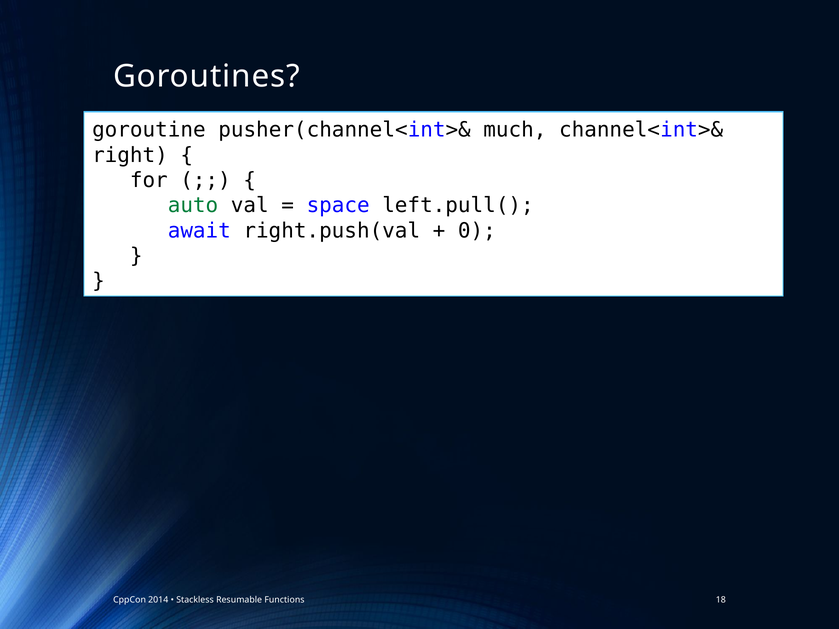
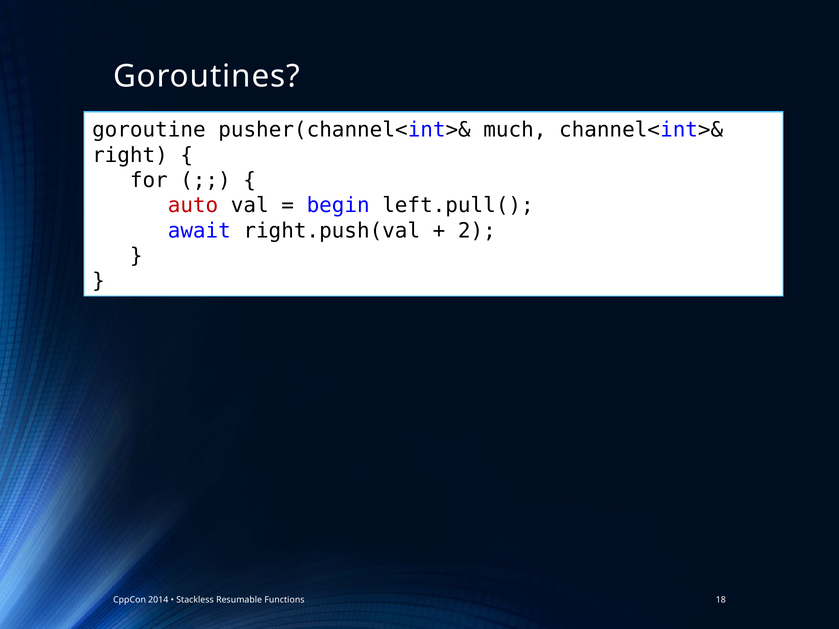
auto colour: green -> red (193, 206)
space: space -> begin (338, 206)
0: 0 -> 2 (477, 231)
